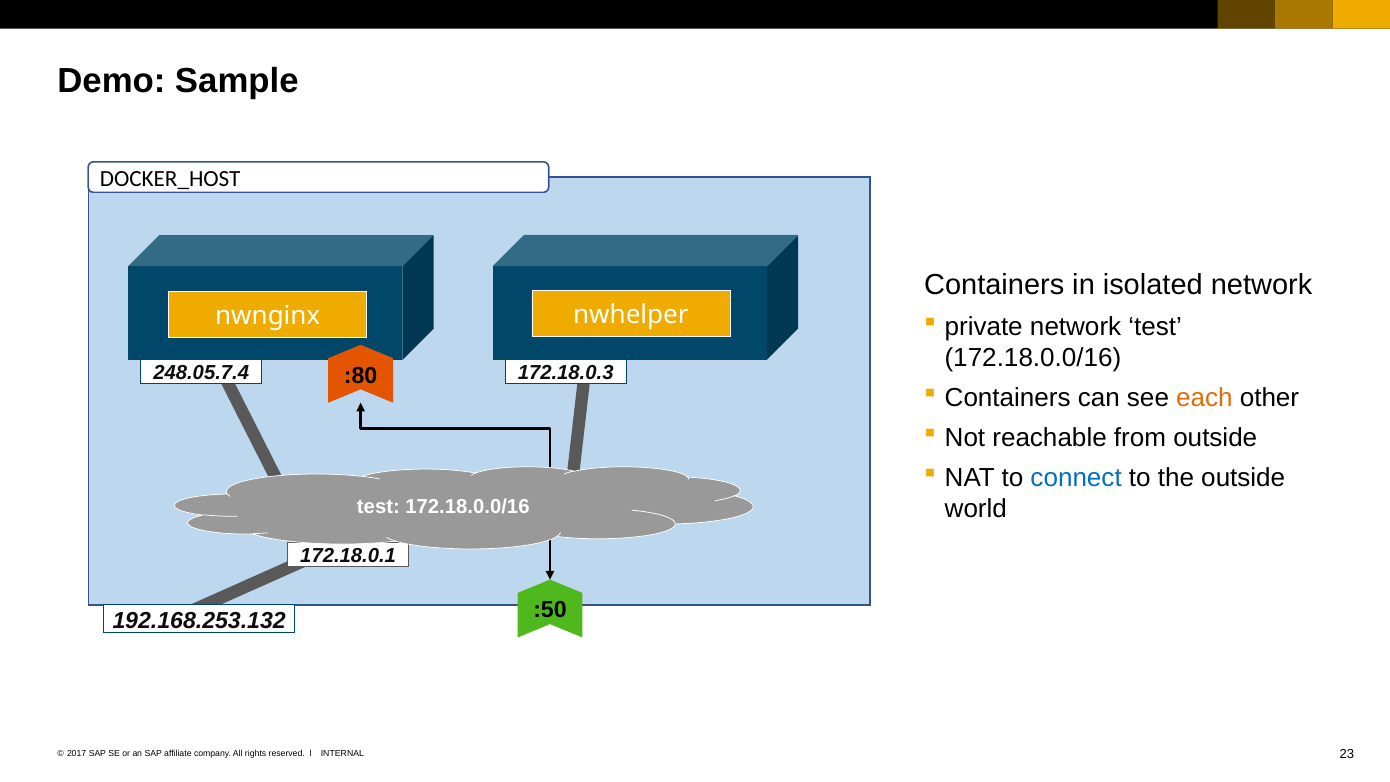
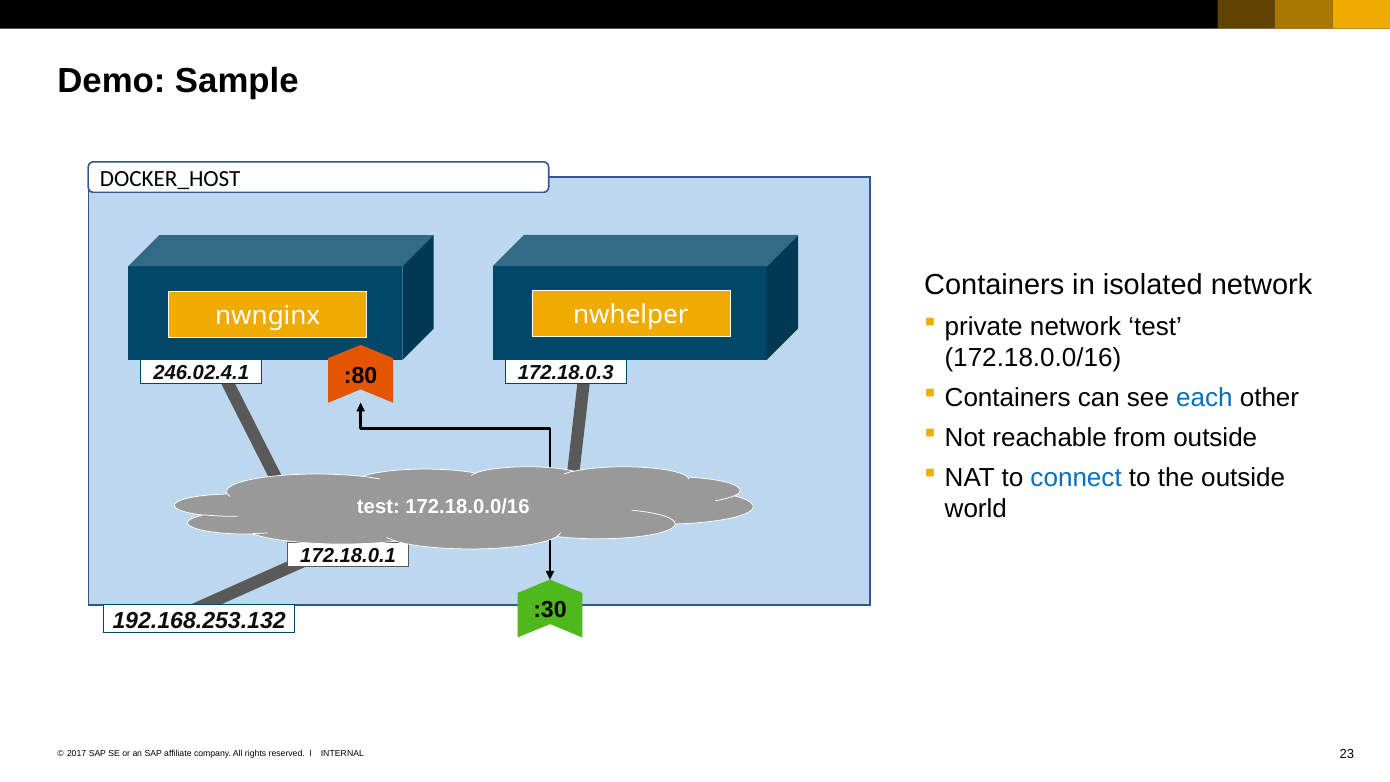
248.05.7.4: 248.05.7.4 -> 246.02.4.1 (201, 373)
each colour: orange -> blue (1204, 398)
:50: :50 -> :30 (550, 610)
